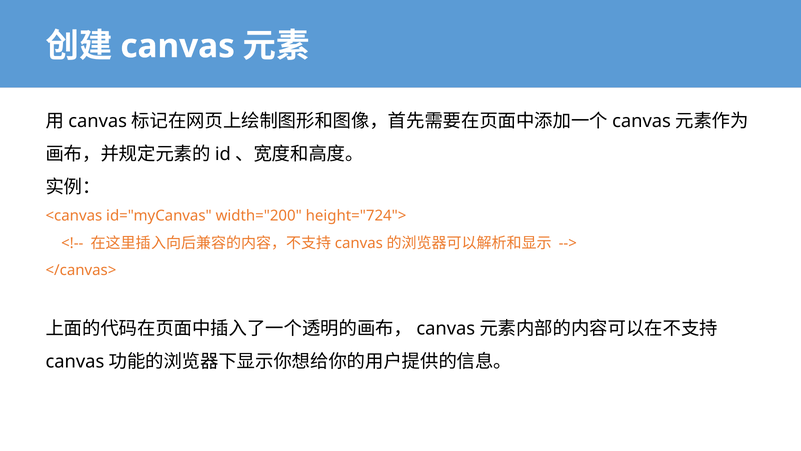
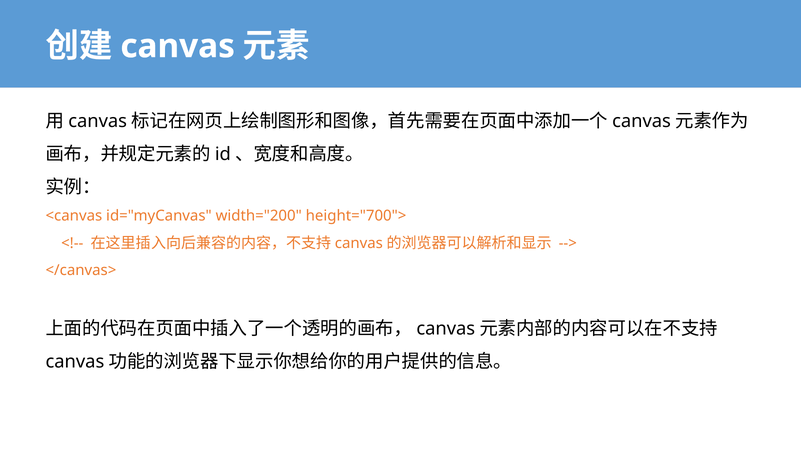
height="724">: height="724"> -> height="700"> (356, 216)
